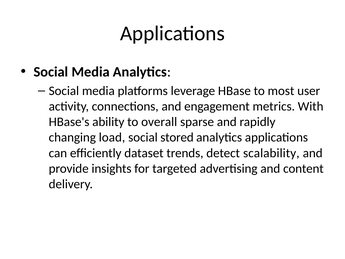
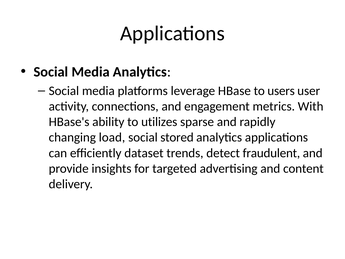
most: most -> users (281, 91)
overall: overall -> utilizes (159, 122)
scalability: scalability -> fraudulent (271, 153)
